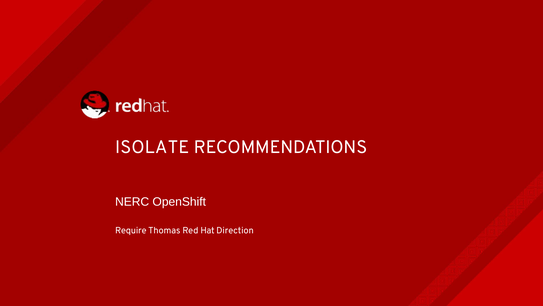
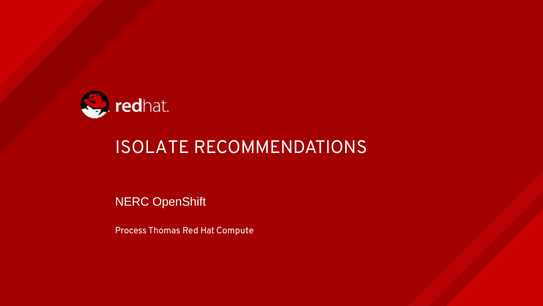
Require: Require -> Process (131, 230)
Direction: Direction -> Compute (235, 230)
